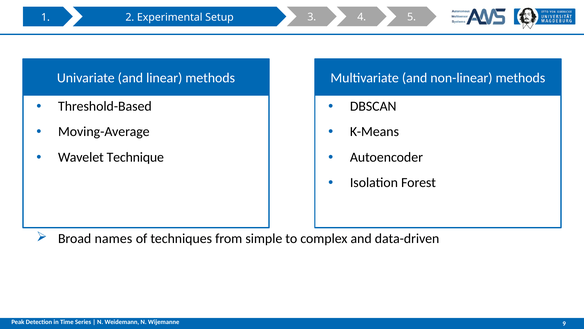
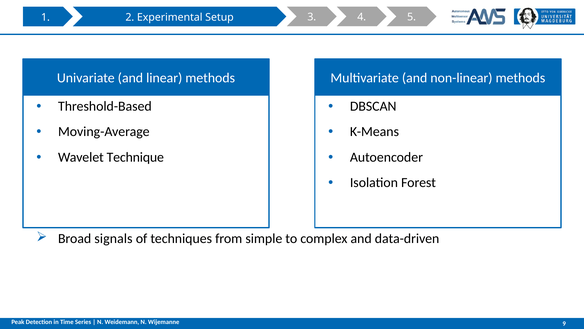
names: names -> signals (113, 238)
